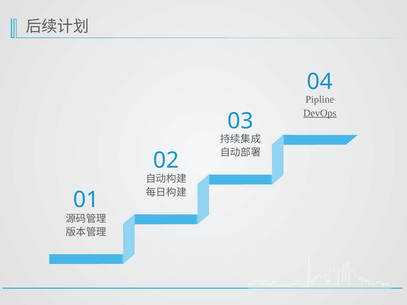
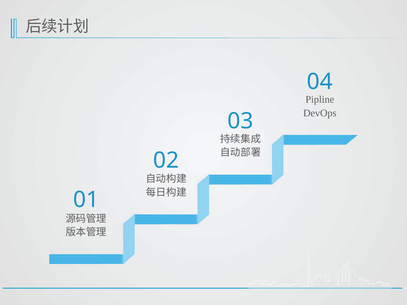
DevOps underline: present -> none (320, 113)
